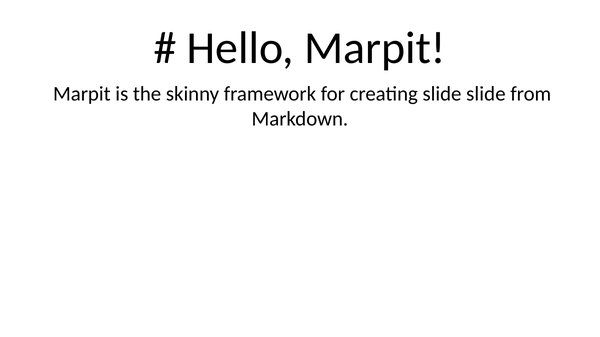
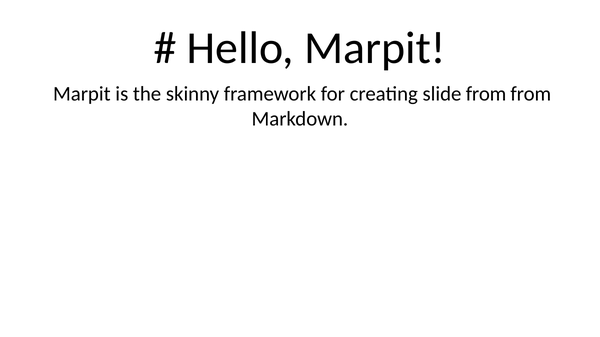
slide slide: slide -> from (486, 94)
